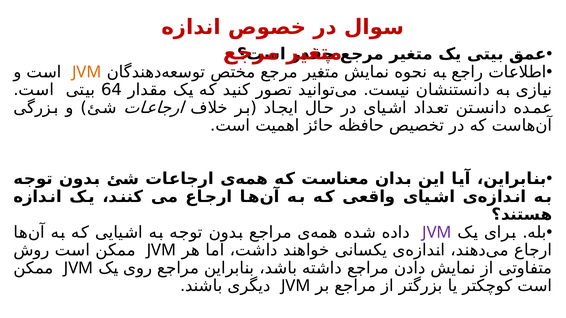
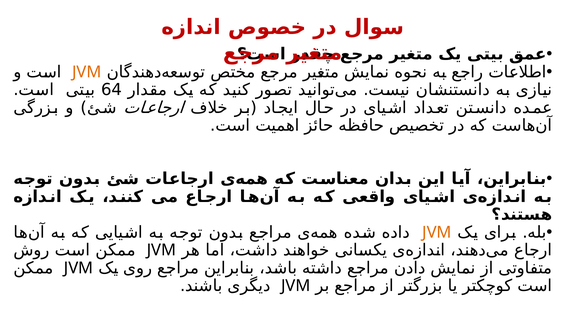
JVM colour: purple -> orange (437, 233)
